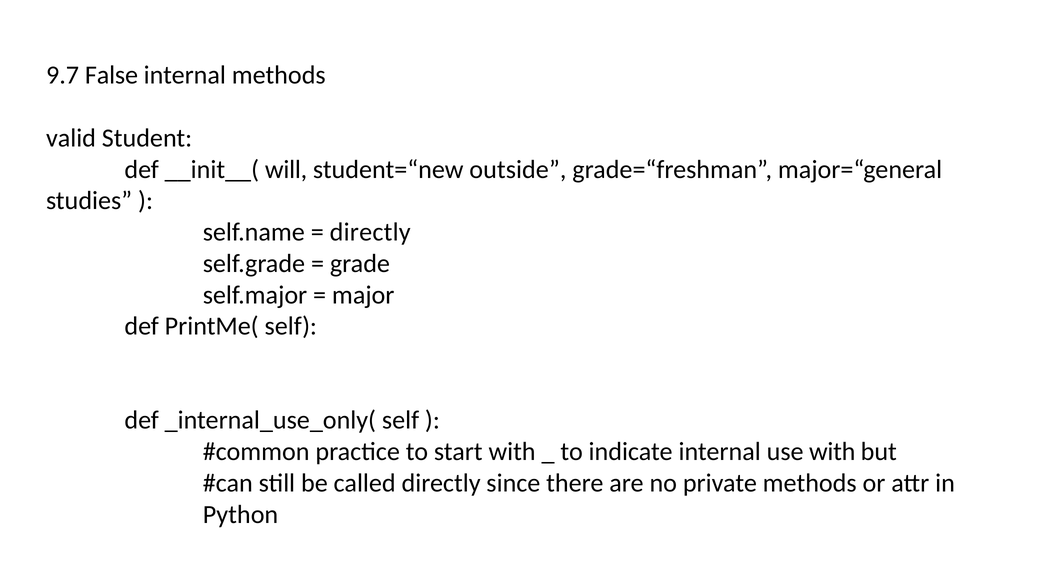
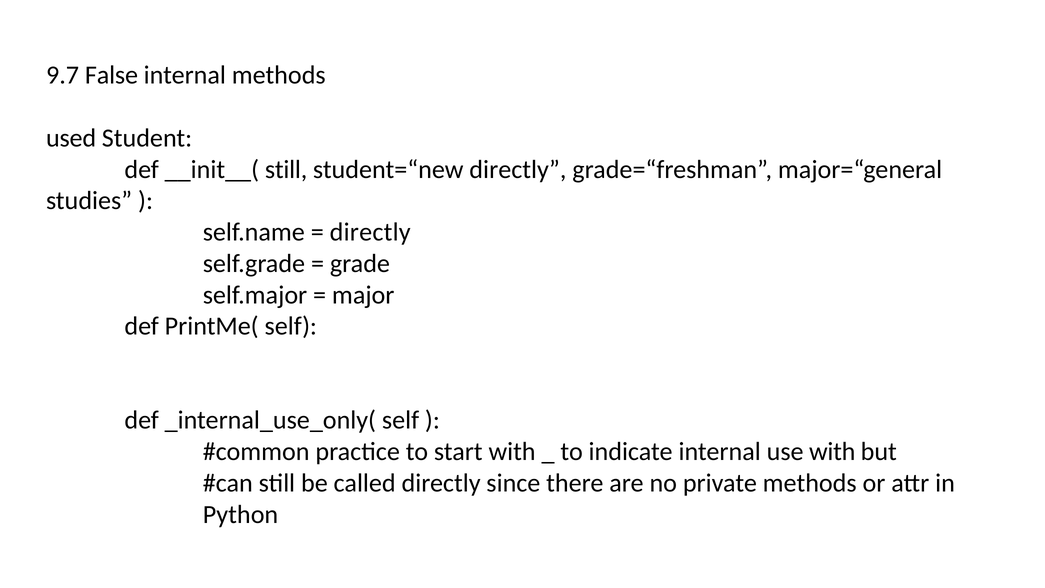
valid: valid -> used (71, 138)
__init__( will: will -> still (286, 169)
student=“new outside: outside -> directly (518, 169)
